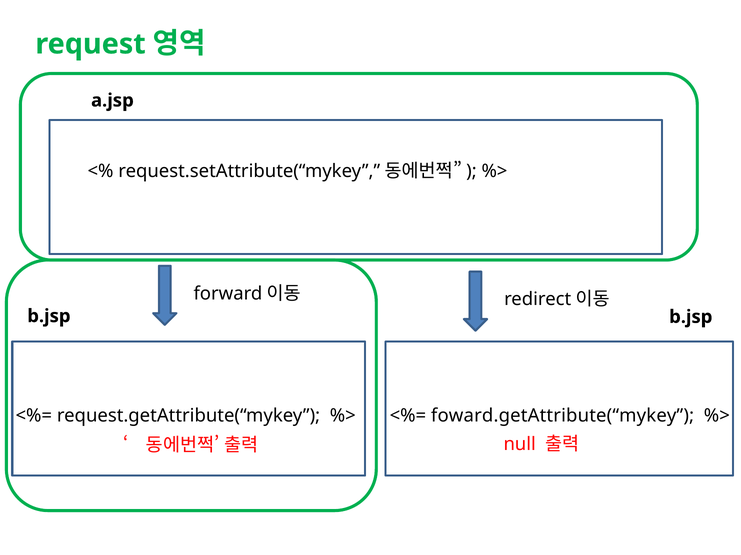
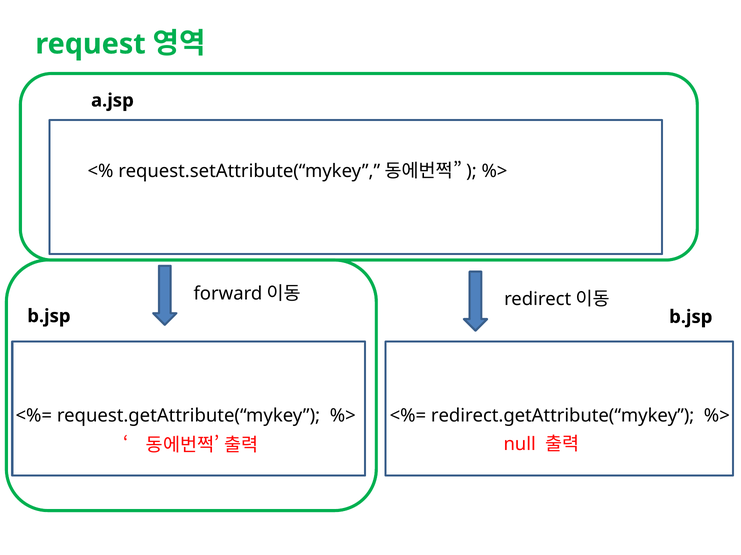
foward.getAttribute(“mykey: foward.getAttribute(“mykey -> redirect.getAttribute(“mykey (563, 416)
